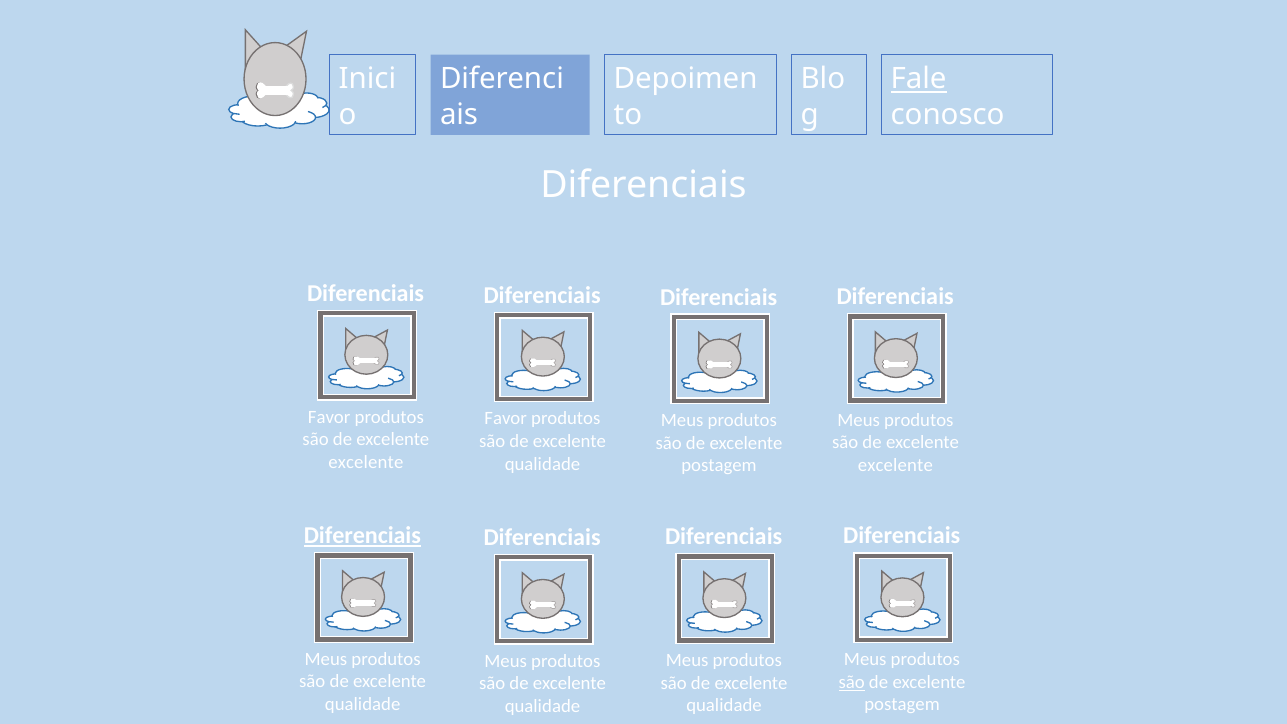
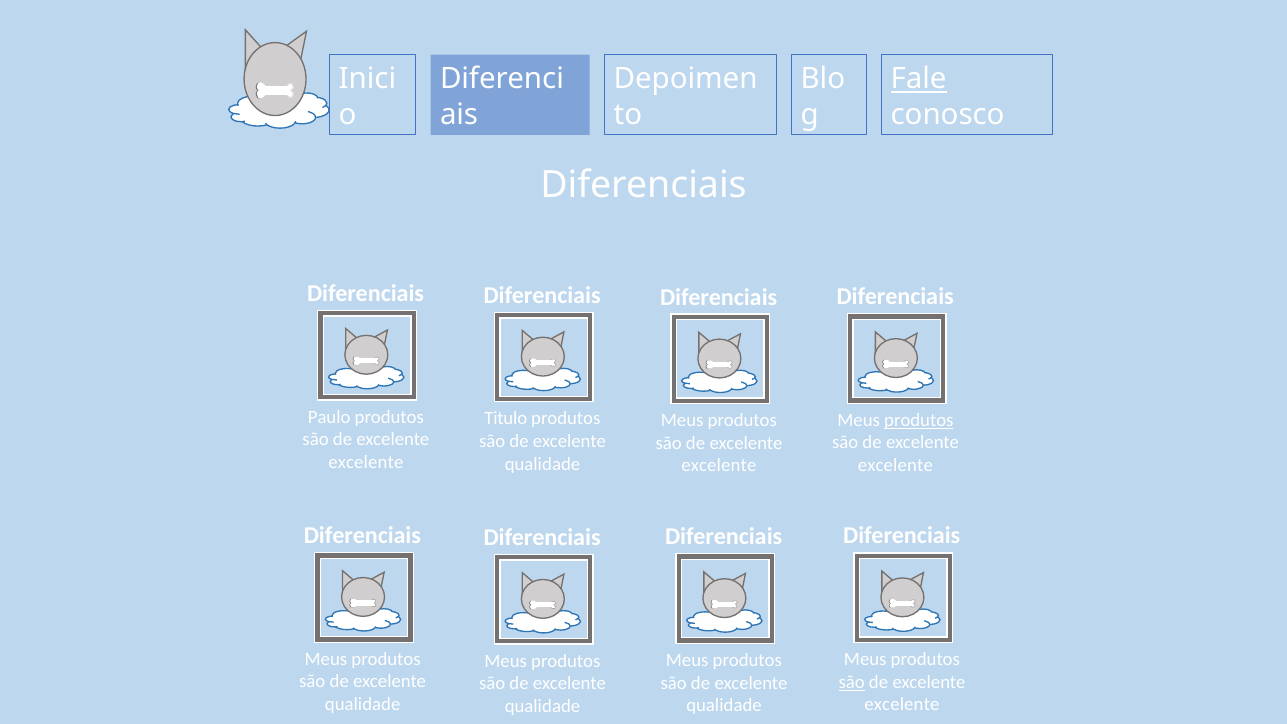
Favor: Favor -> Paulo (329, 417)
Favor: Favor -> Titulo (506, 419)
produtos underline: none -> present (919, 420)
postagem: postagem -> excelente (719, 466)
Diferenciais underline: present -> none (362, 535)
postagem: postagem -> excelente (902, 704)
